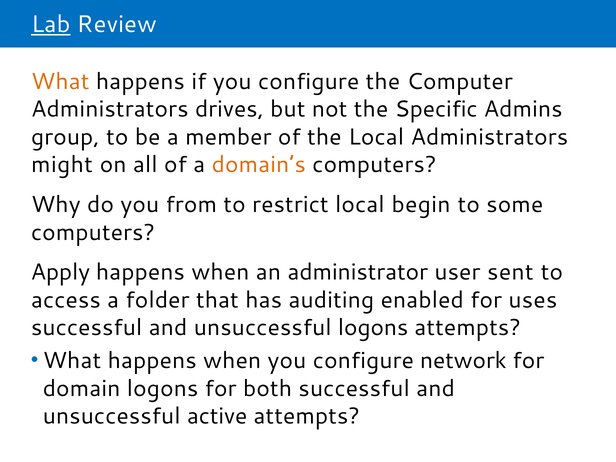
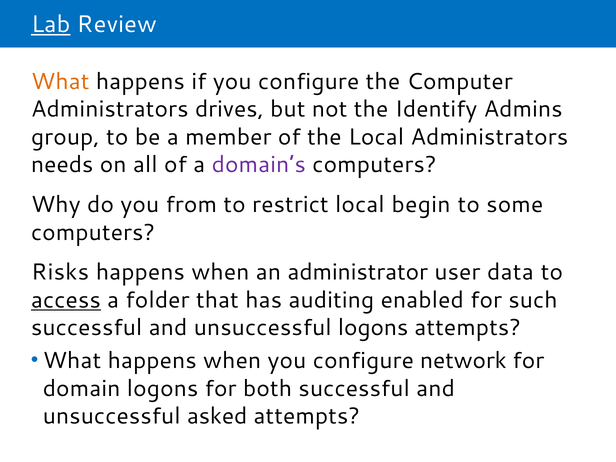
Specific: Specific -> Identify (436, 109)
might: might -> needs (62, 165)
domain’s colour: orange -> purple (259, 165)
Apply: Apply -> Risks (60, 272)
sent: sent -> data (510, 272)
access underline: none -> present (66, 300)
uses: uses -> such (533, 300)
active: active -> asked (217, 416)
